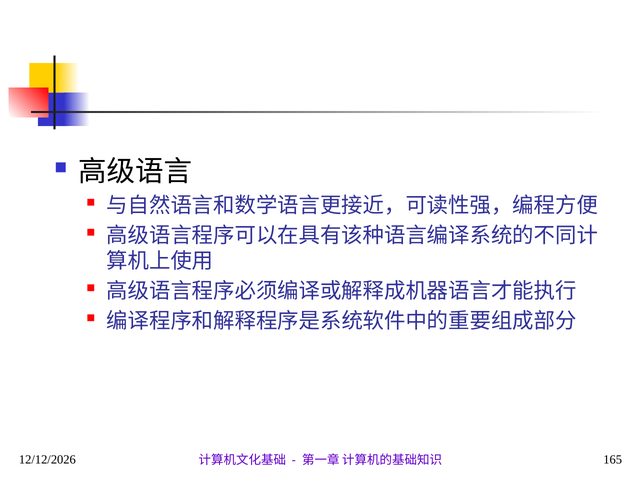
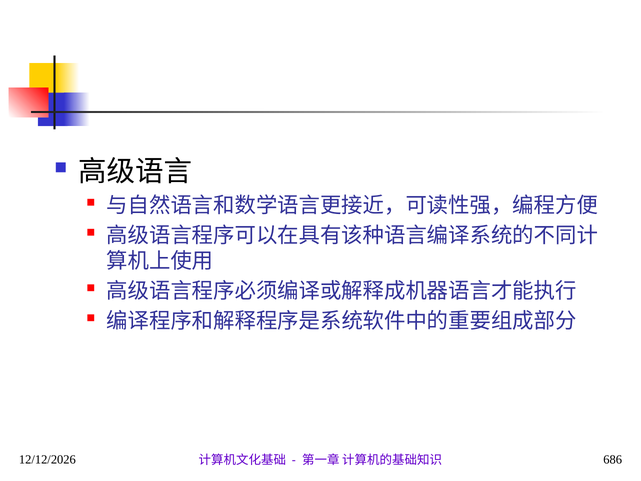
165: 165 -> 686 (613, 459)
